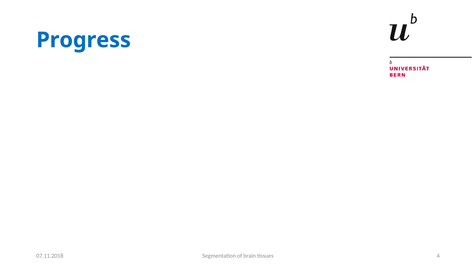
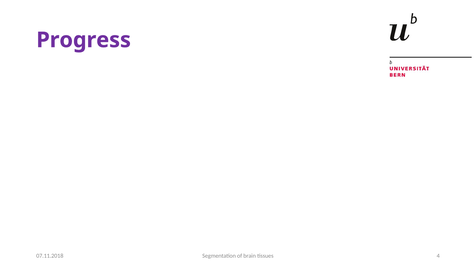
Progress colour: blue -> purple (84, 40)
